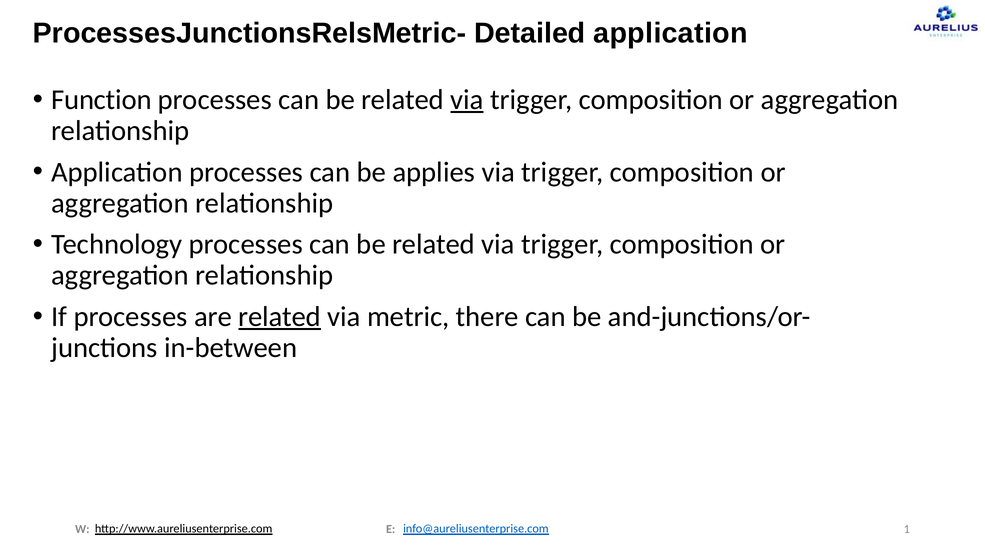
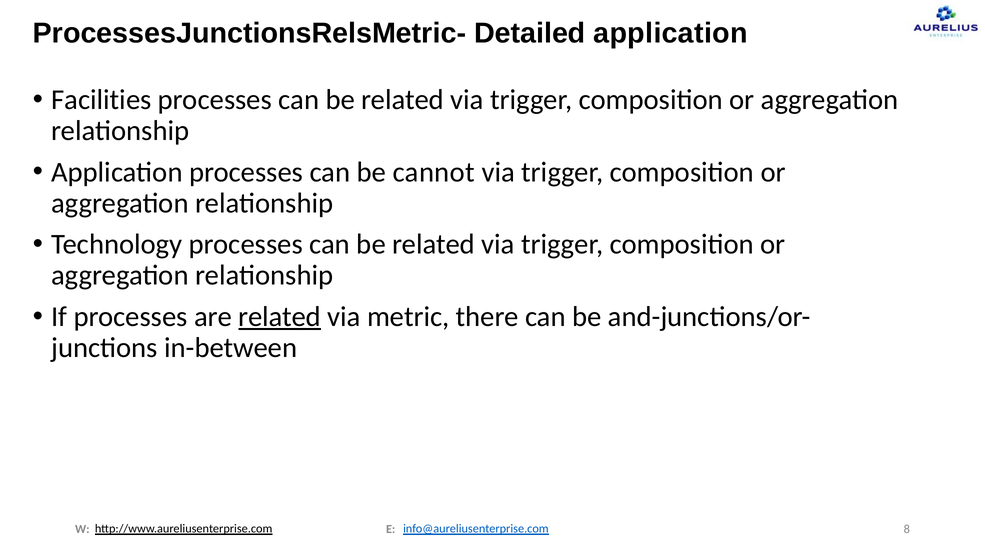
Function: Function -> Facilities (101, 100)
via underline: present -> none (467, 100)
applies: applies -> cannot (434, 172)
1: 1 -> 8 (907, 529)
